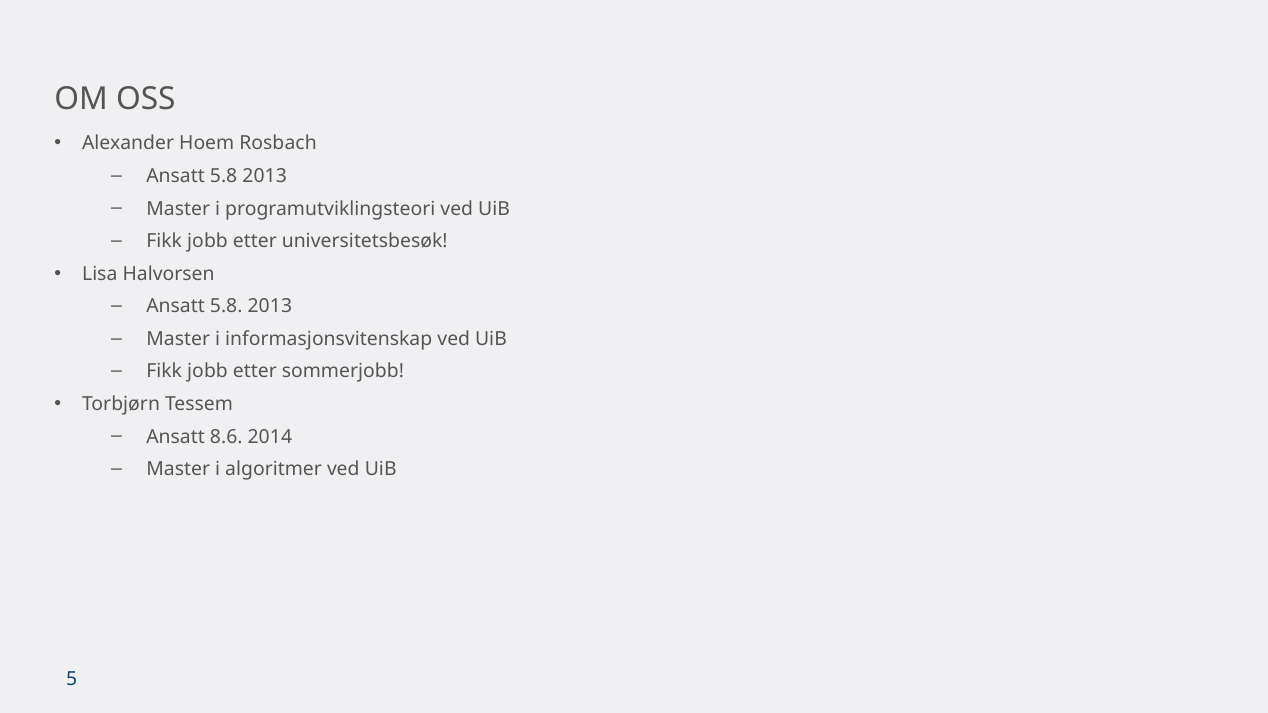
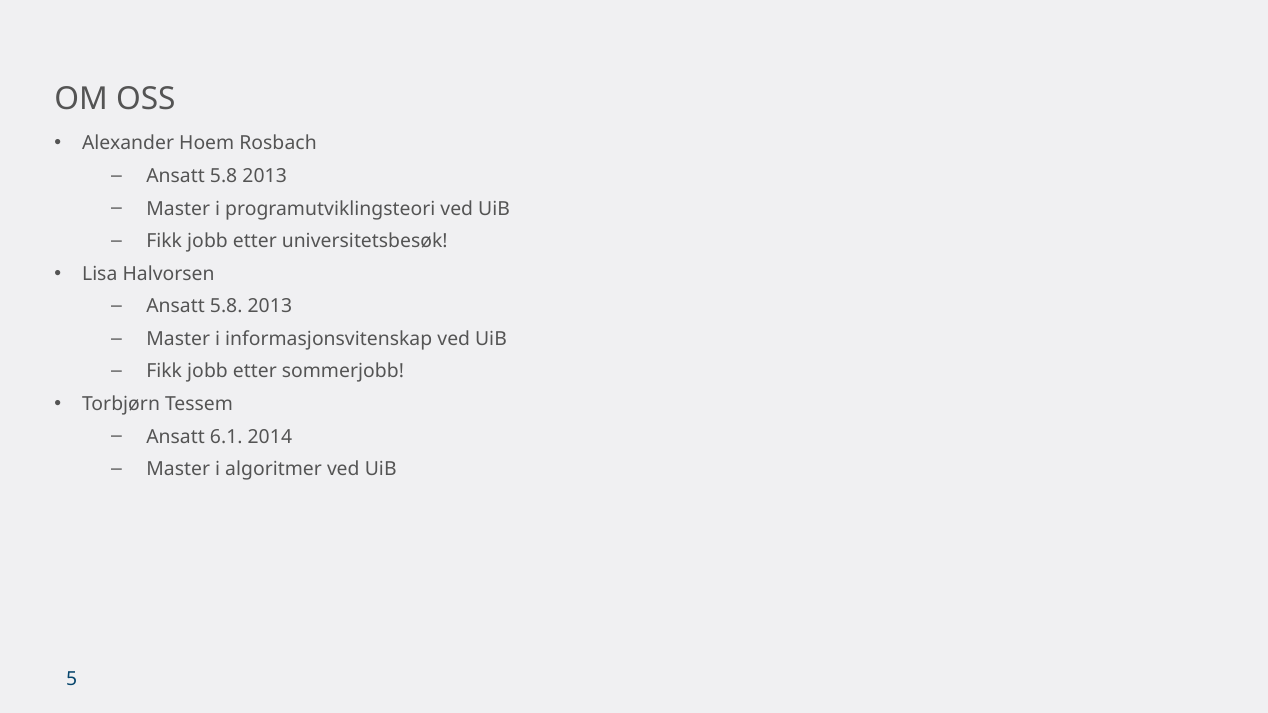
8.6: 8.6 -> 6.1 (226, 437)
